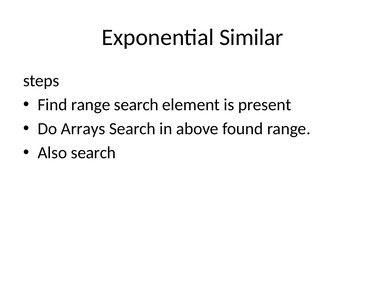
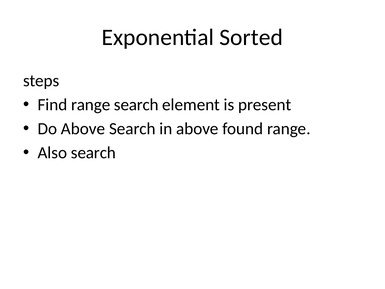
Similar: Similar -> Sorted (251, 37)
Do Arrays: Arrays -> Above (83, 129)
